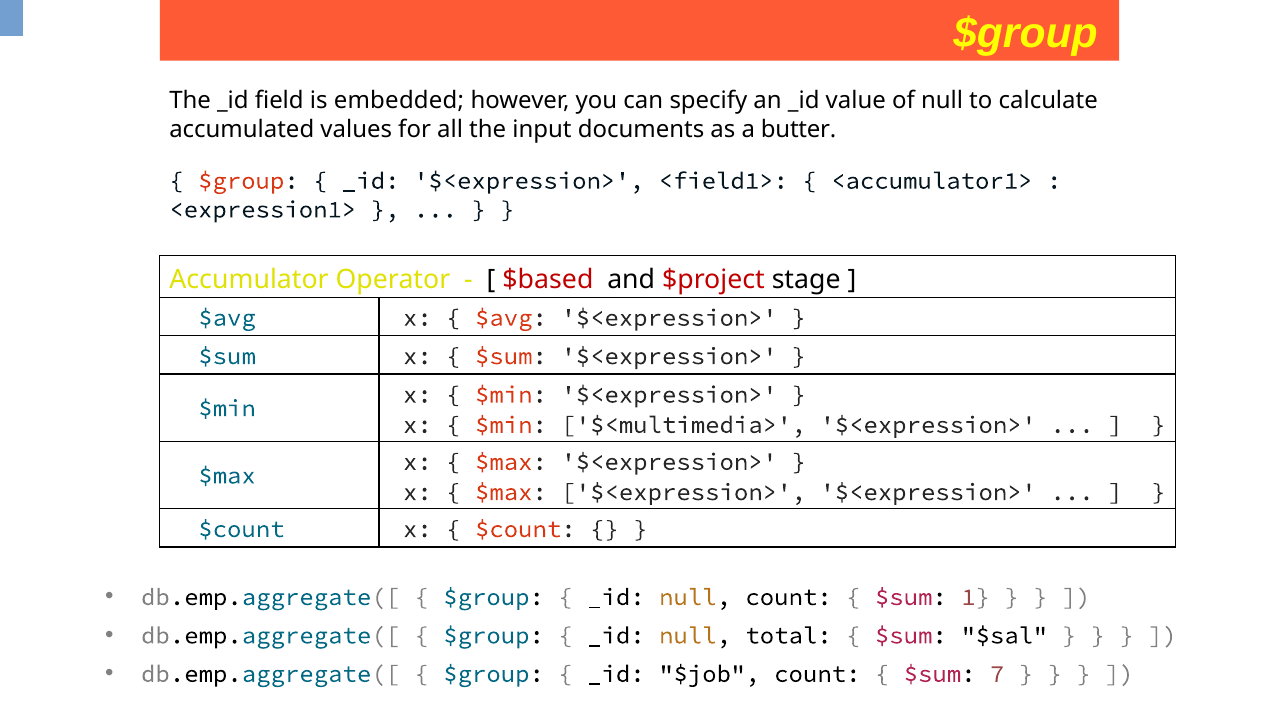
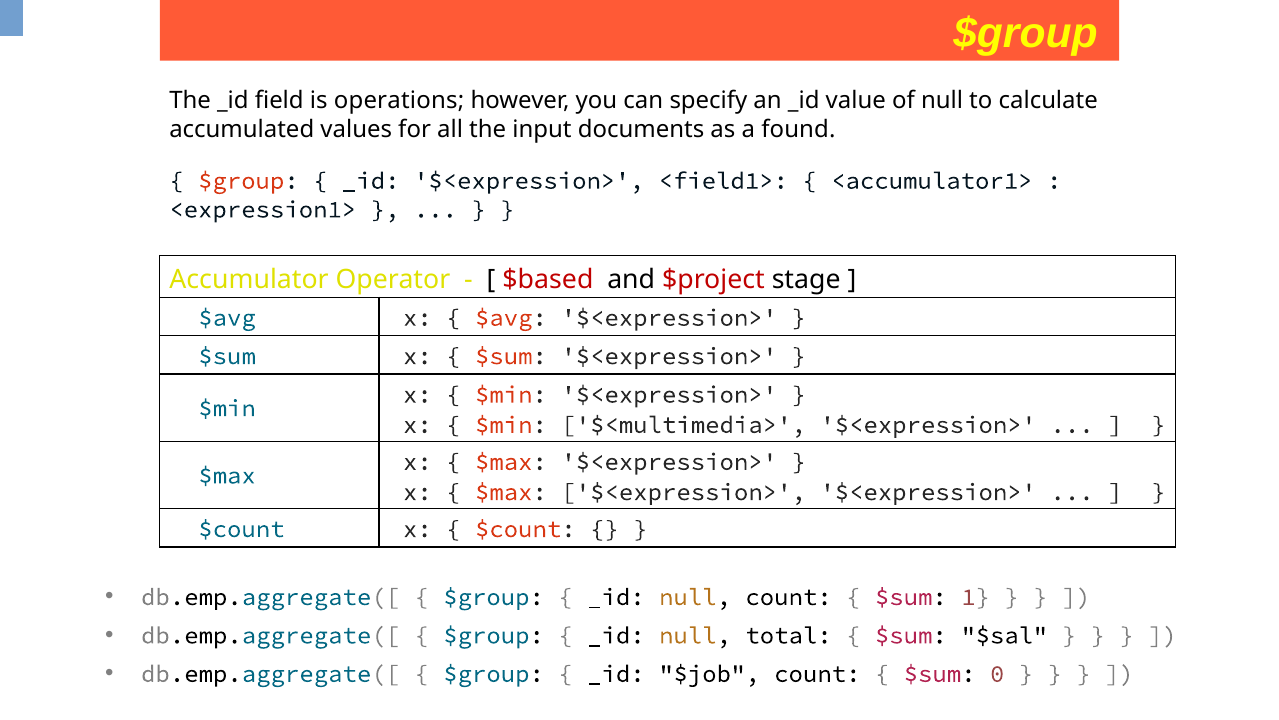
embedded: embedded -> operations (399, 101)
butter: butter -> found (798, 129)
7: 7 -> 0 (997, 673)
